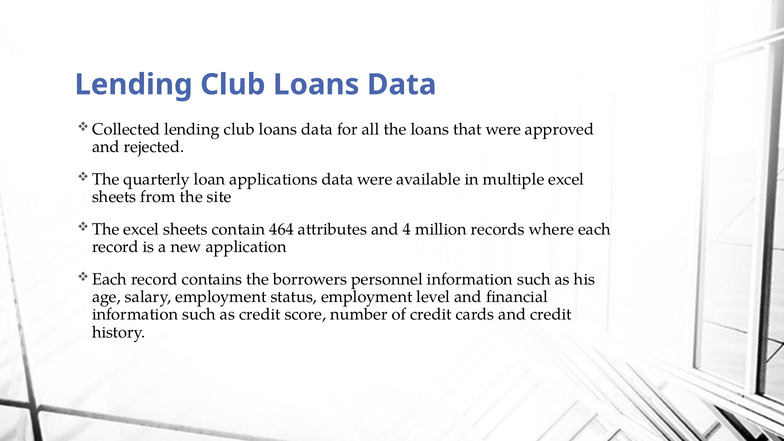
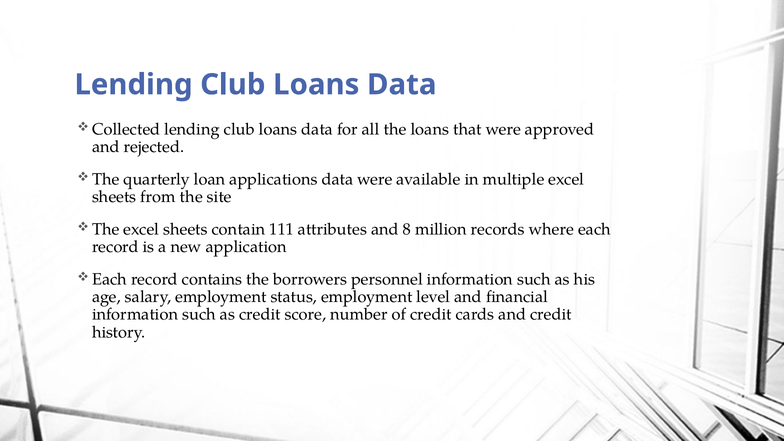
464: 464 -> 111 (282, 229)
4: 4 -> 8 (407, 229)
